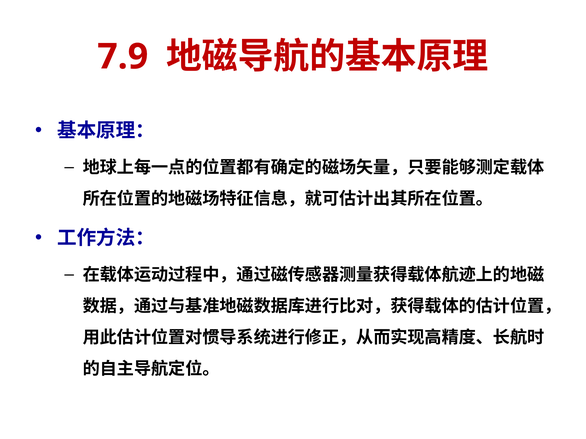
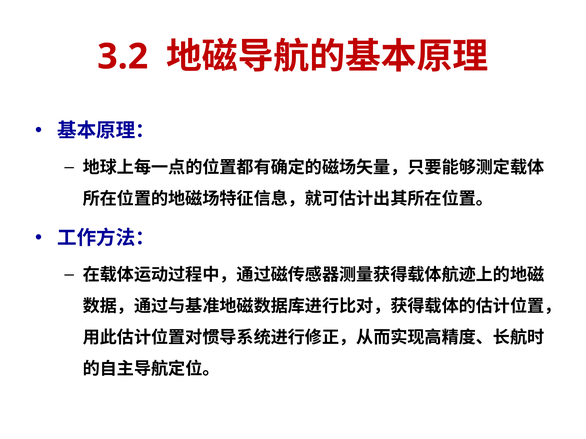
7.9: 7.9 -> 3.2 (123, 57)
